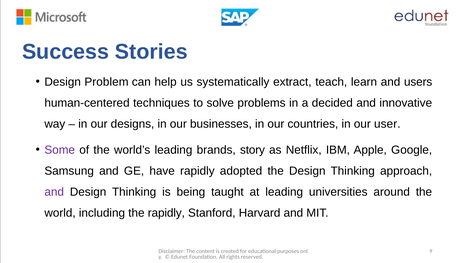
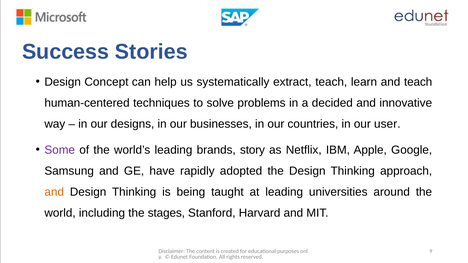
Problem: Problem -> Concept (106, 82)
and users: users -> teach (418, 82)
and colour: purple -> orange (54, 192)
the rapidly: rapidly -> stages (166, 213)
